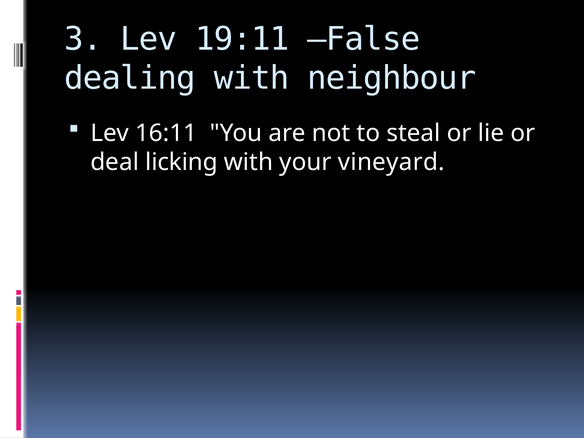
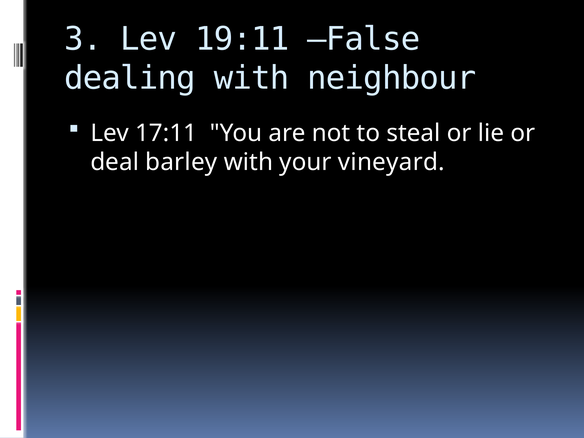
16:11: 16:11 -> 17:11 (166, 133)
licking: licking -> barley (181, 162)
